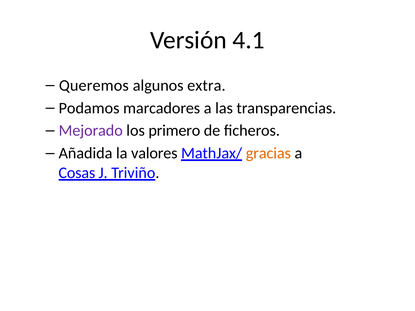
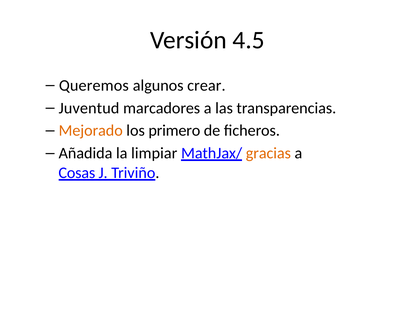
4.1: 4.1 -> 4.5 (249, 40)
extra: extra -> crear (206, 86)
Podamos: Podamos -> Juventud (89, 108)
Mejorado colour: purple -> orange (91, 131)
valores: valores -> limpiar (154, 153)
